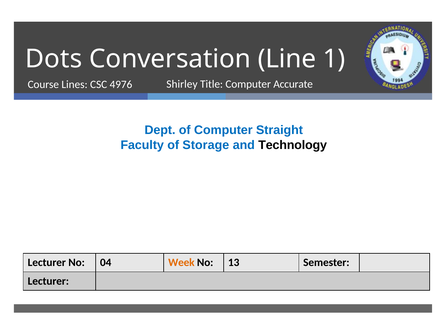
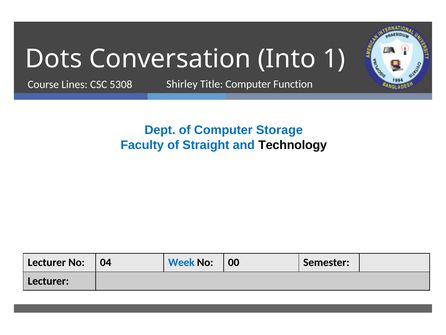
Line: Line -> Into (287, 59)
Accurate: Accurate -> Function (293, 84)
4976: 4976 -> 5308 (121, 84)
Straight: Straight -> Storage (279, 130)
Storage: Storage -> Straight (206, 145)
Week colour: orange -> blue (181, 262)
13: 13 -> 00 (234, 262)
